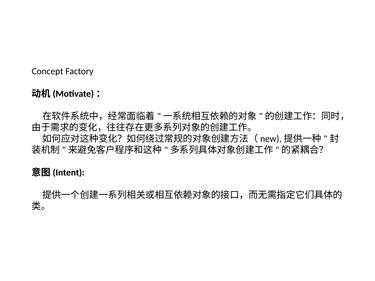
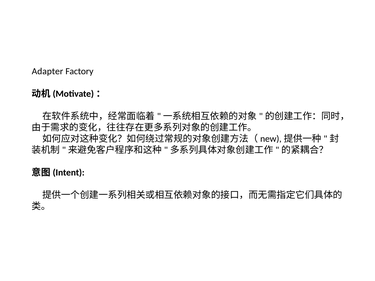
Concept: Concept -> Adapter (47, 71)
